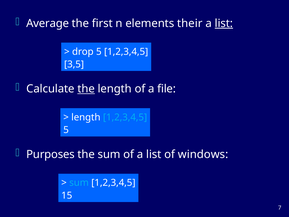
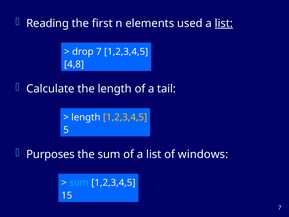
Average: Average -> Reading (48, 23)
their: their -> used (190, 23)
drop 5: 5 -> 7 (99, 52)
3,5: 3,5 -> 4,8 (74, 64)
the underline: present -> none (86, 89)
file: file -> tail (167, 89)
1,2,3,4,5 colour: light blue -> yellow (125, 117)
